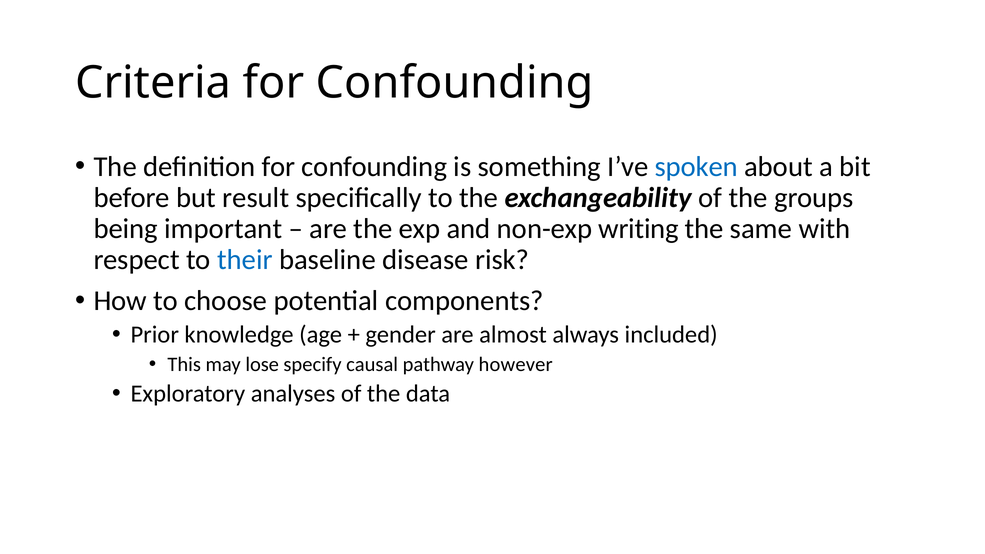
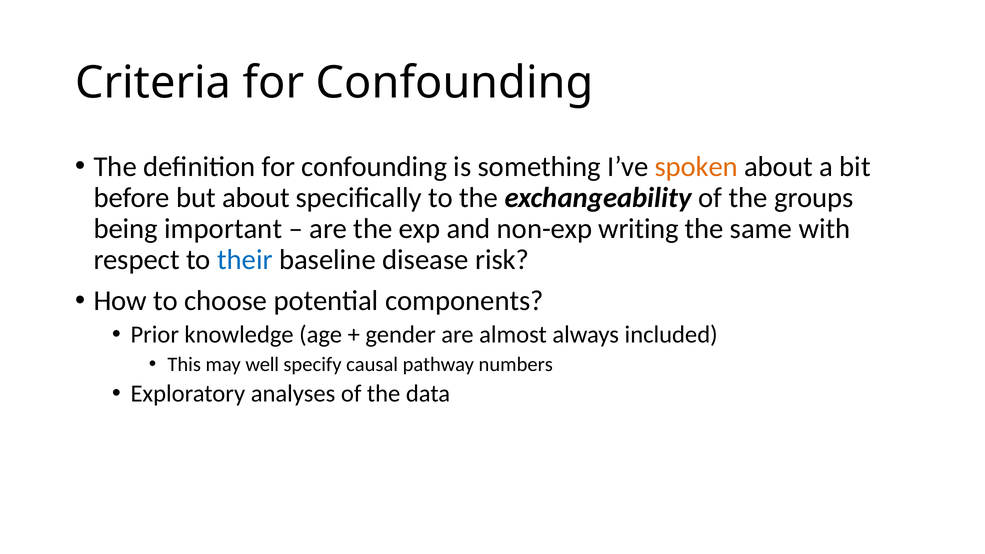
spoken colour: blue -> orange (696, 167)
but result: result -> about (256, 198)
lose: lose -> well (262, 364)
however: however -> numbers (516, 364)
